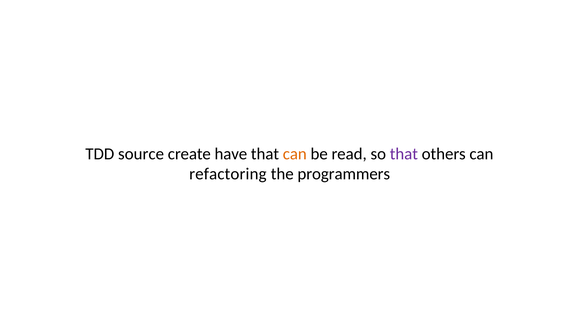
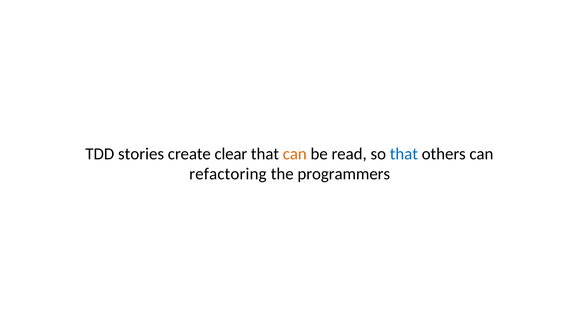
source: source -> stories (141, 154)
have: have -> clear (231, 154)
that colour: purple -> blue (404, 154)
